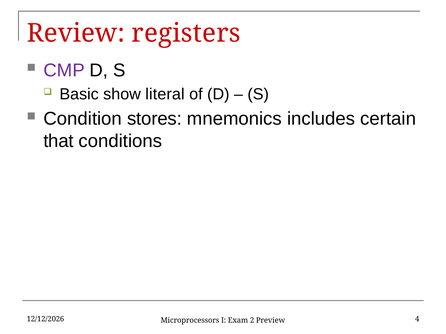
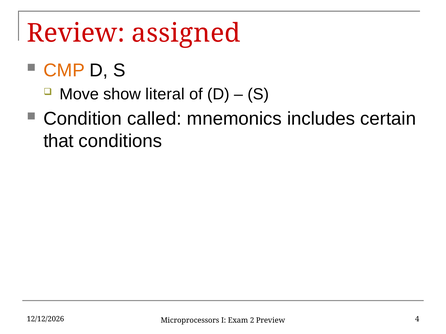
registers: registers -> assigned (186, 33)
CMP colour: purple -> orange (64, 70)
Basic: Basic -> Move (79, 94)
stores: stores -> called (154, 119)
